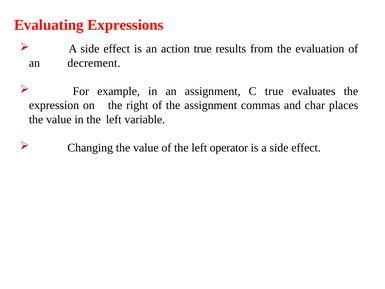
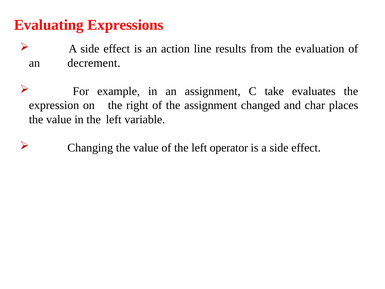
action true: true -> line (203, 49)
C true: true -> take (274, 91)
commas: commas -> changed (261, 105)
